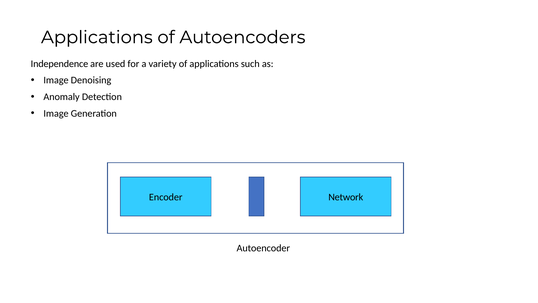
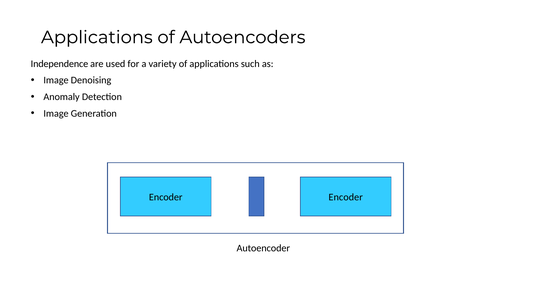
Encoder Network: Network -> Encoder (346, 197)
